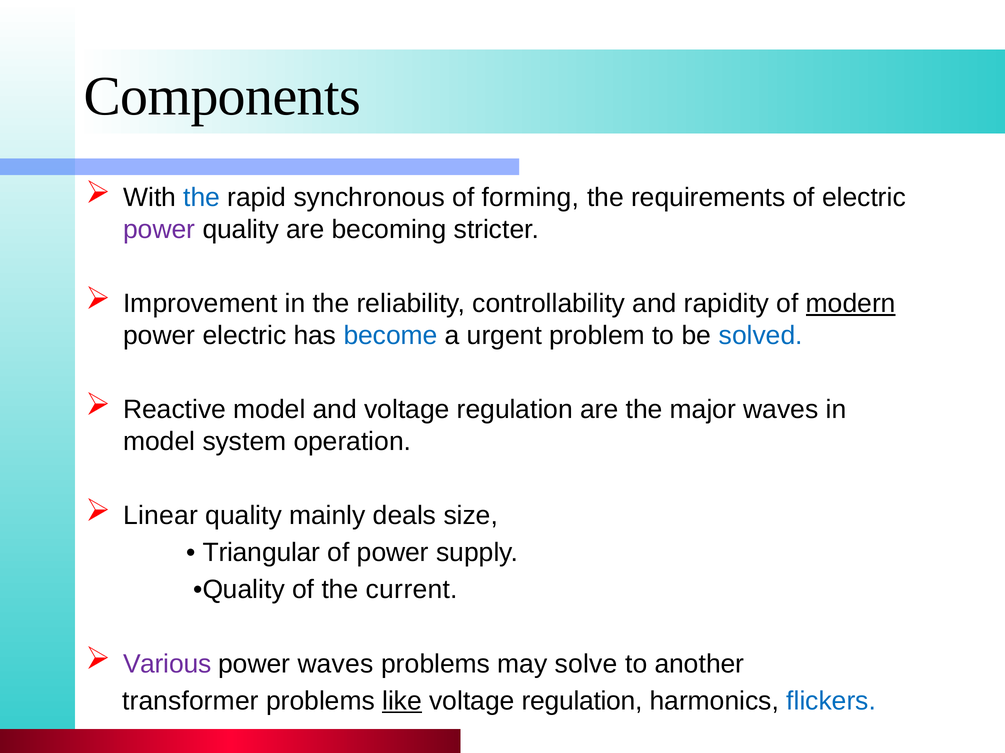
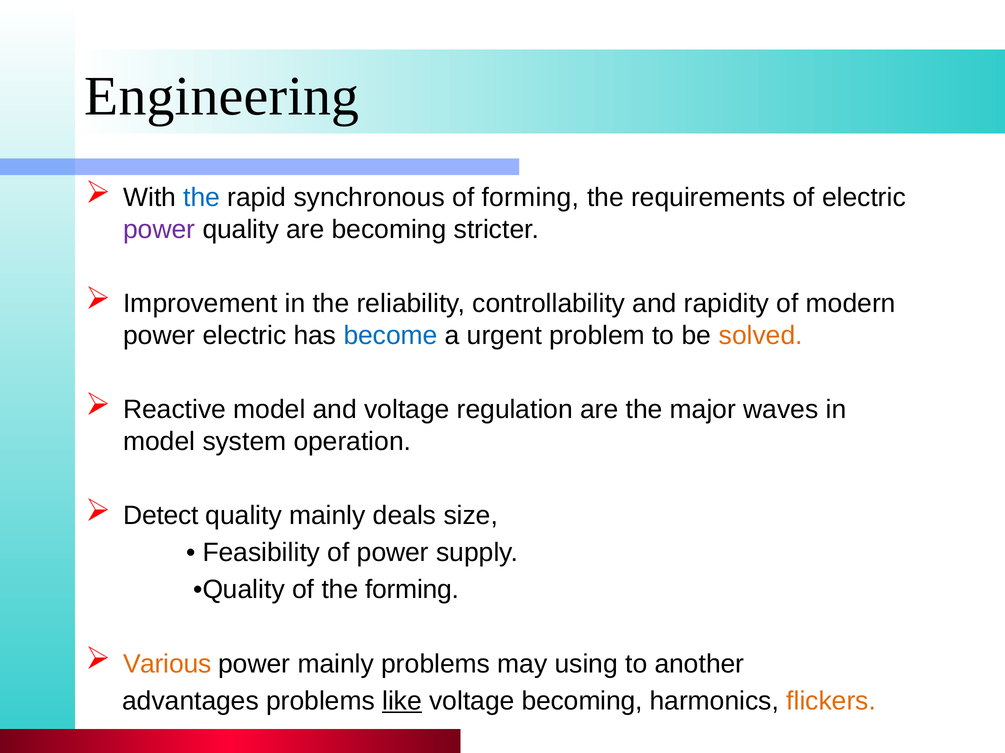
Components: Components -> Engineering (222, 96)
modern underline: present -> none (851, 304)
solved colour: blue -> orange (761, 336)
Linear: Linear -> Detect (161, 516)
Triangular: Triangular -> Feasibility (261, 553)
the current: current -> forming (412, 590)
Various colour: purple -> orange (167, 664)
power waves: waves -> mainly (336, 664)
solve: solve -> using (586, 664)
transformer: transformer -> advantages (191, 702)
regulation: regulation -> becoming (582, 702)
flickers colour: blue -> orange (831, 702)
